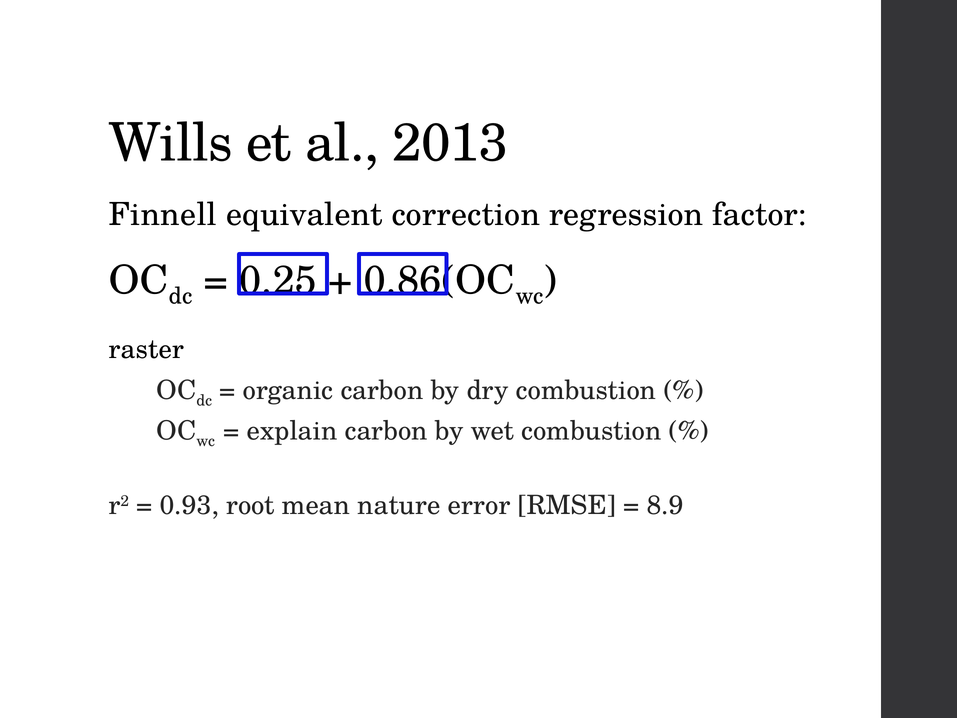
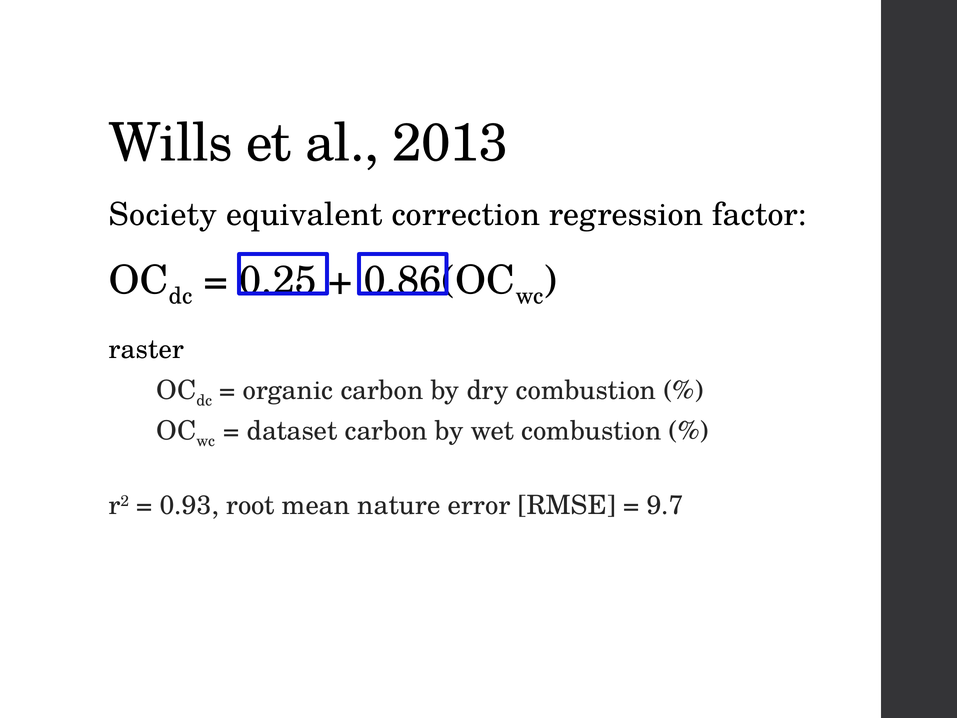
Finnell: Finnell -> Society (163, 215)
explain: explain -> dataset (292, 431)
8.9: 8.9 -> 9.7 (665, 505)
